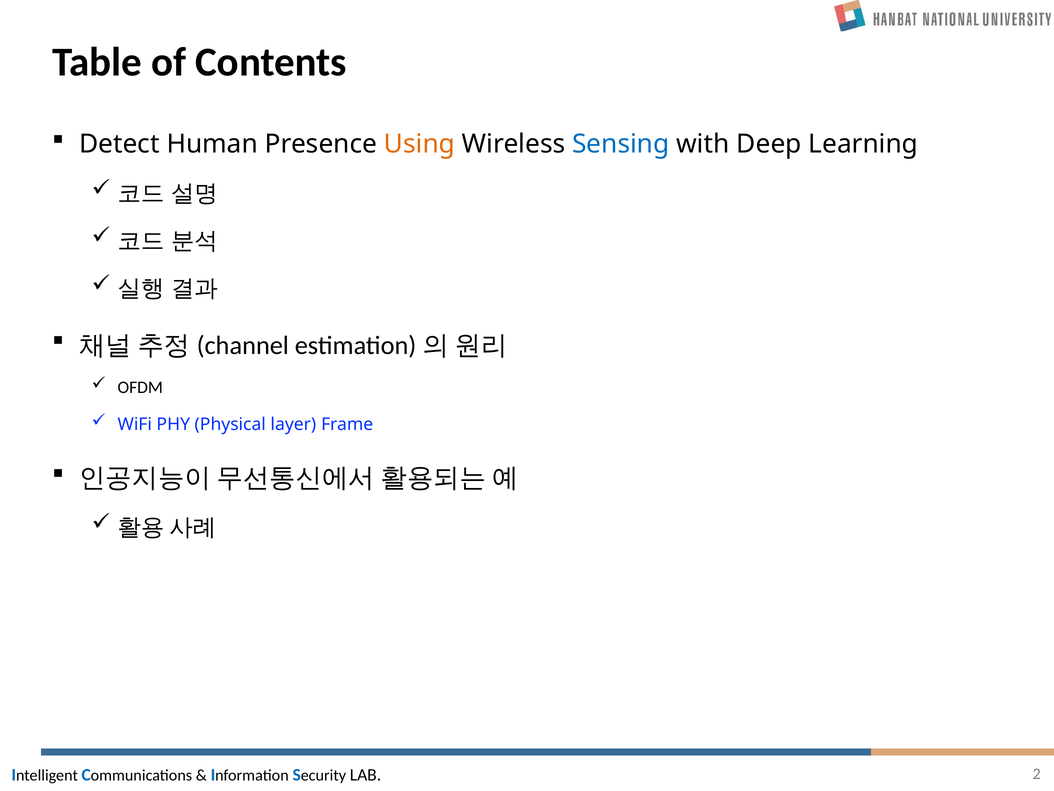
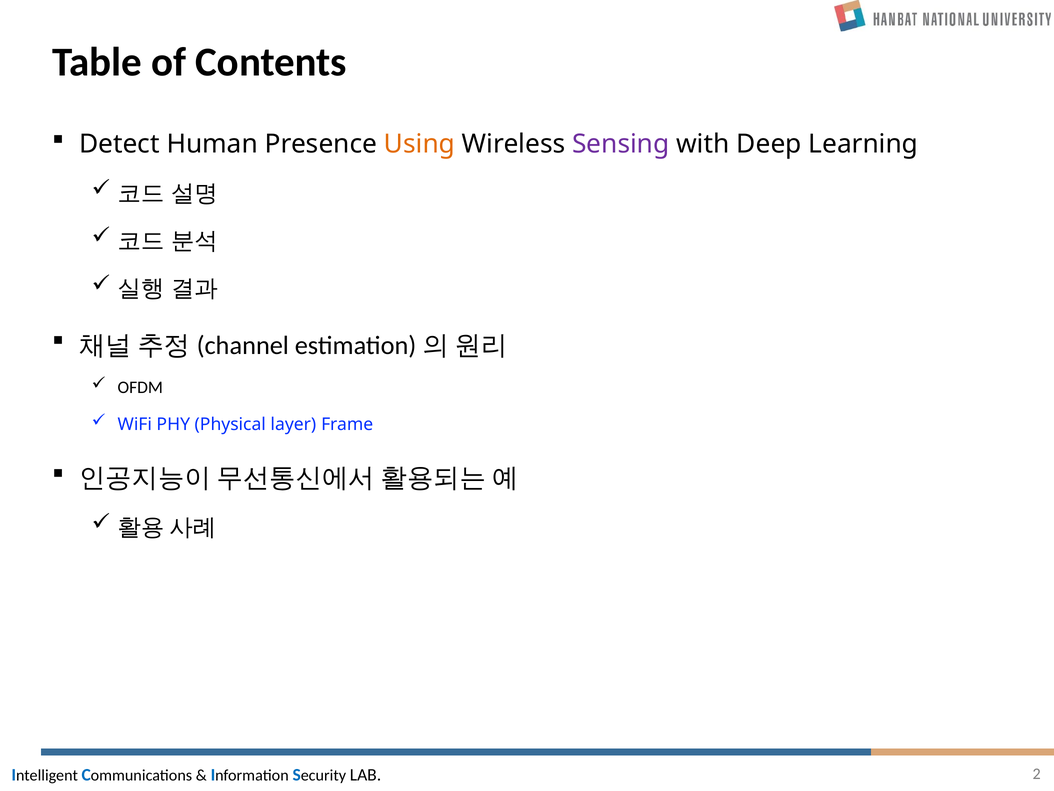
Sensing colour: blue -> purple (621, 144)
